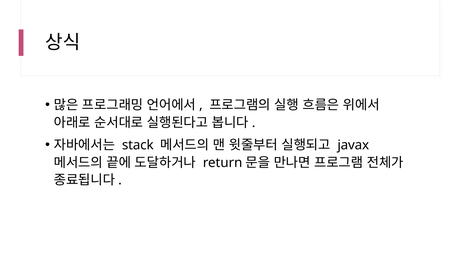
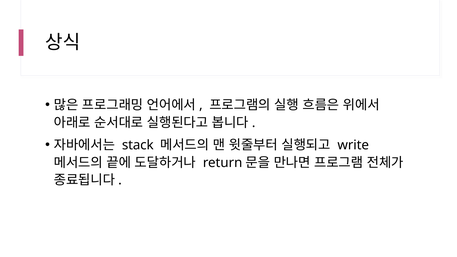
javax: javax -> write (353, 145)
